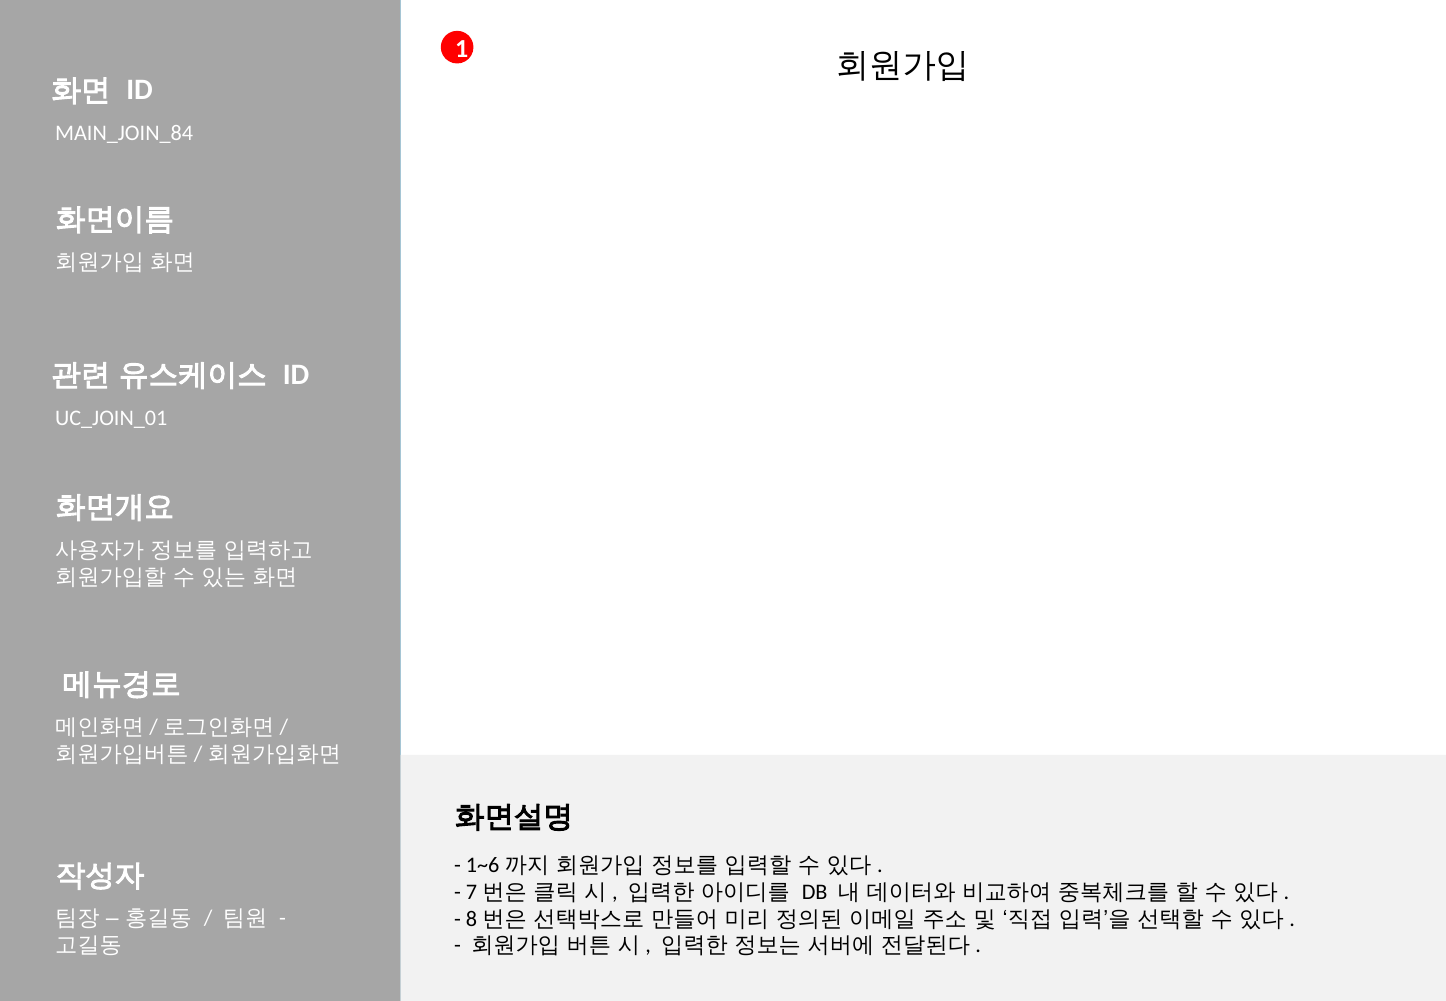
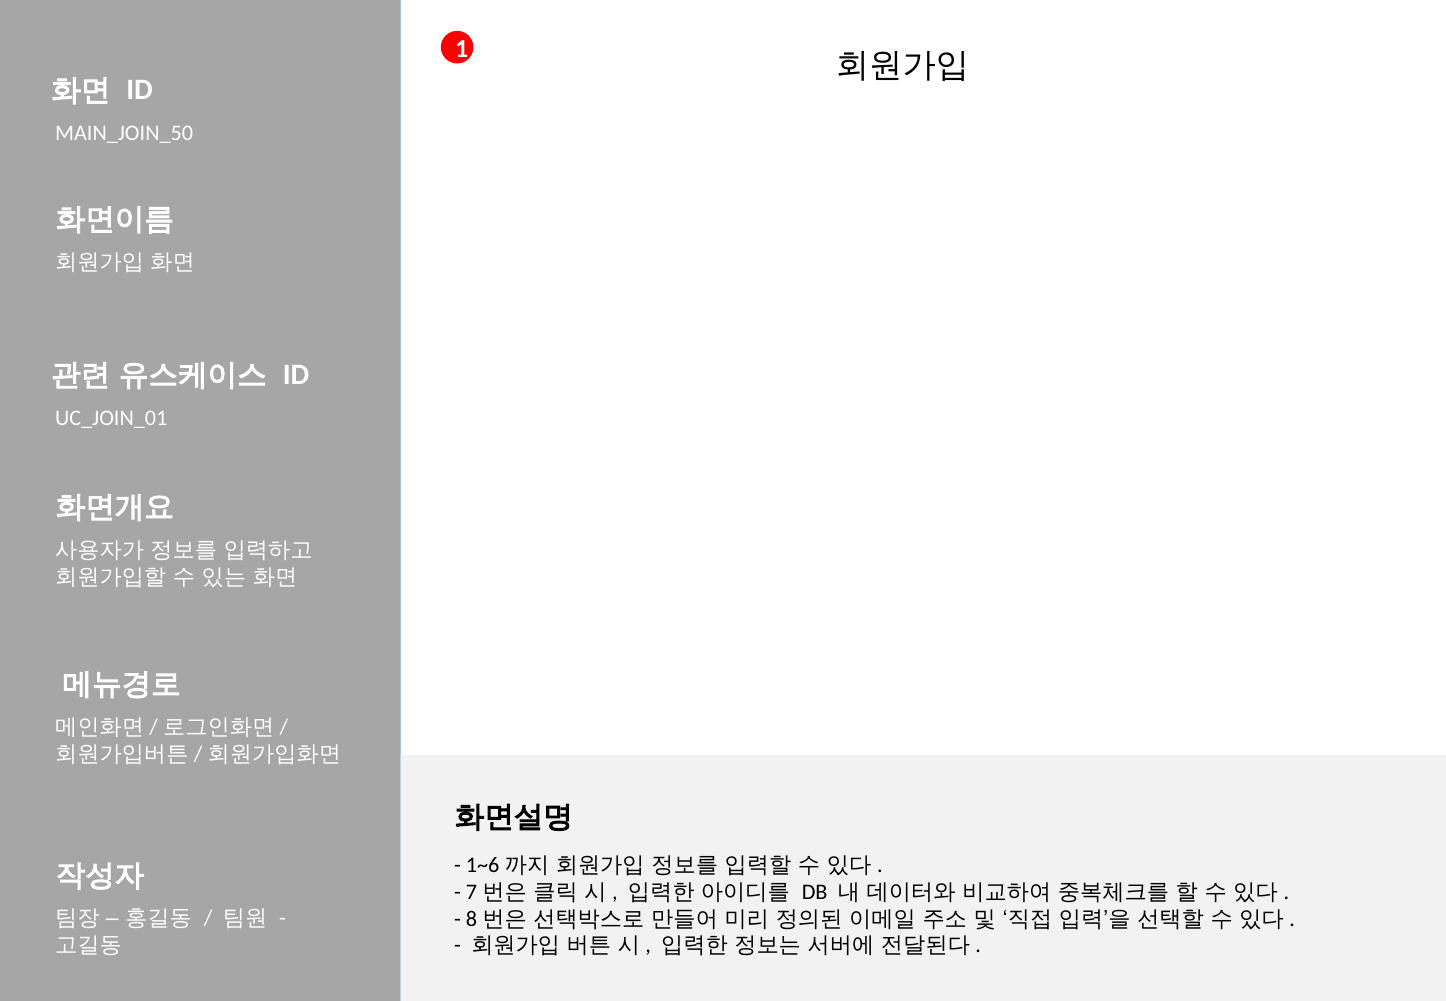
MAIN_JOIN_84: MAIN_JOIN_84 -> MAIN_JOIN_50 (124, 133)
